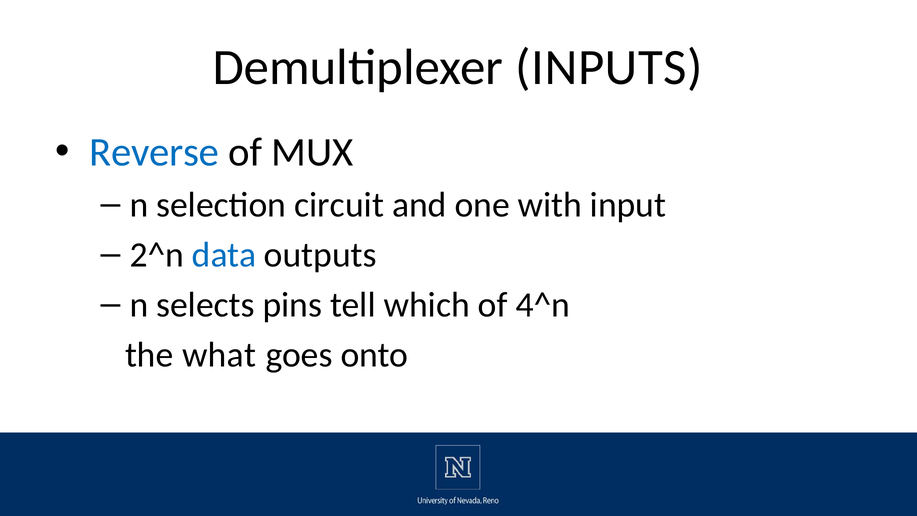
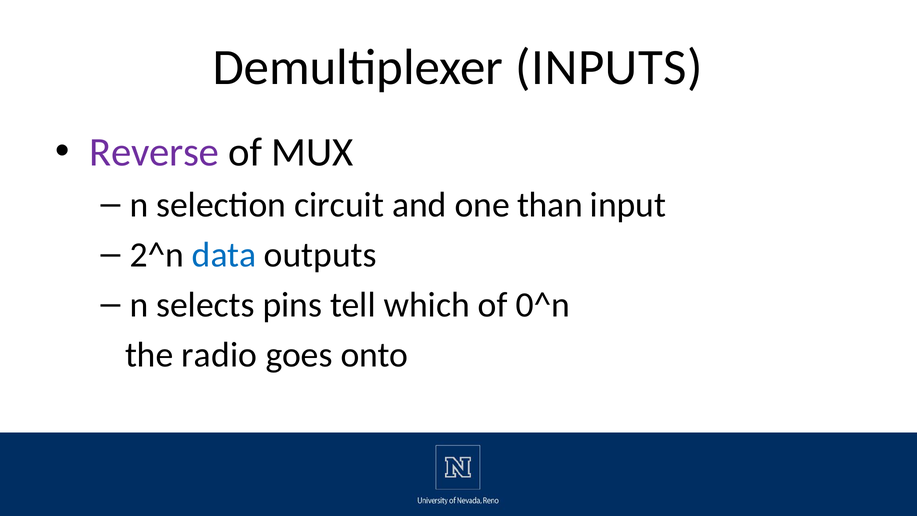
Reverse colour: blue -> purple (154, 152)
with: with -> than (550, 205)
4^n: 4^n -> 0^n (543, 305)
what: what -> radio (219, 355)
